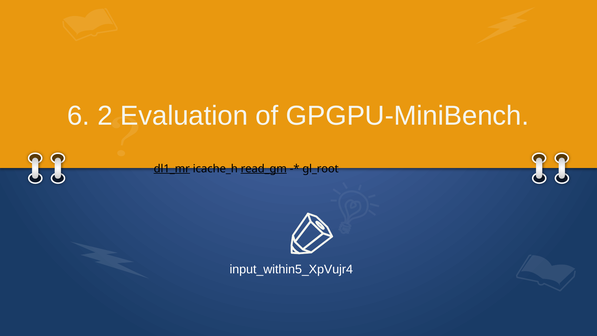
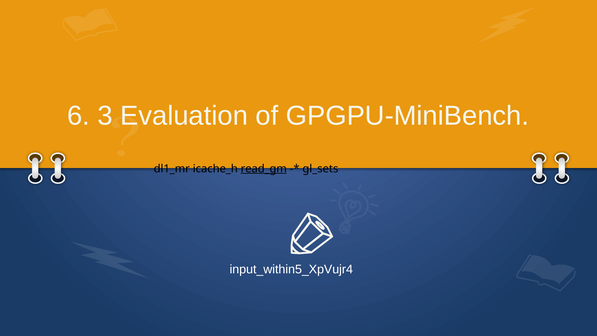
2: 2 -> 3 (105, 116)
dl1_mr underline: present -> none (172, 169)
gl_root: gl_root -> gl_sets (320, 169)
